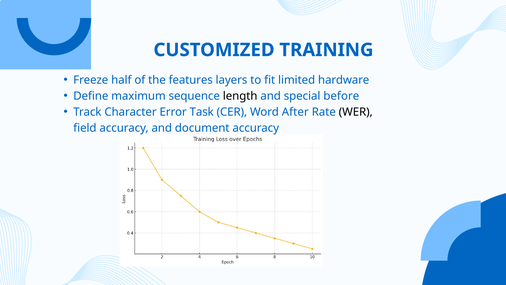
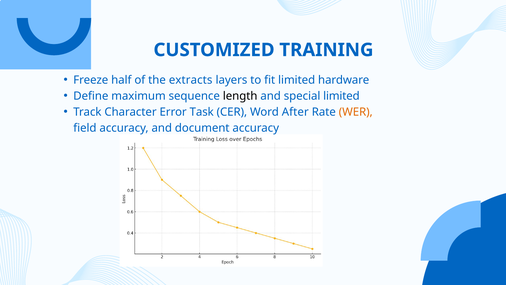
features: features -> extracts (191, 80)
special before: before -> limited (341, 96)
WER colour: black -> orange (356, 112)
